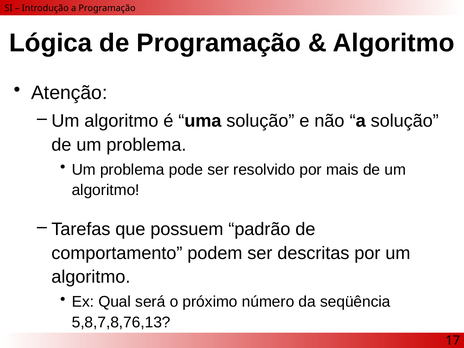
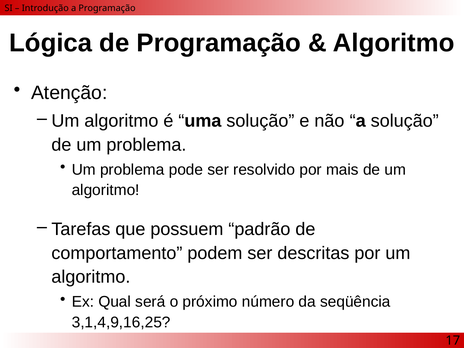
5,8,7,8,76,13: 5,8,7,8,76,13 -> 3,1,4,9,16,25 (121, 322)
